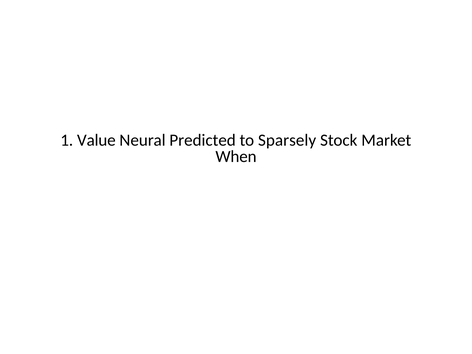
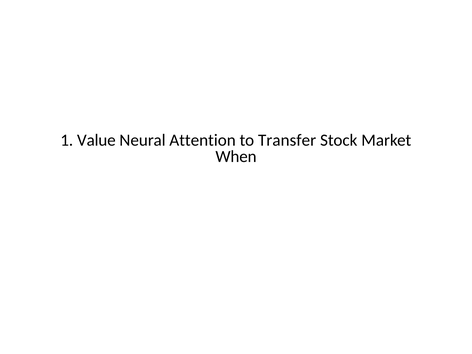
Predicted: Predicted -> Attention (203, 140)
Sparsely: Sparsely -> Transfer (287, 140)
